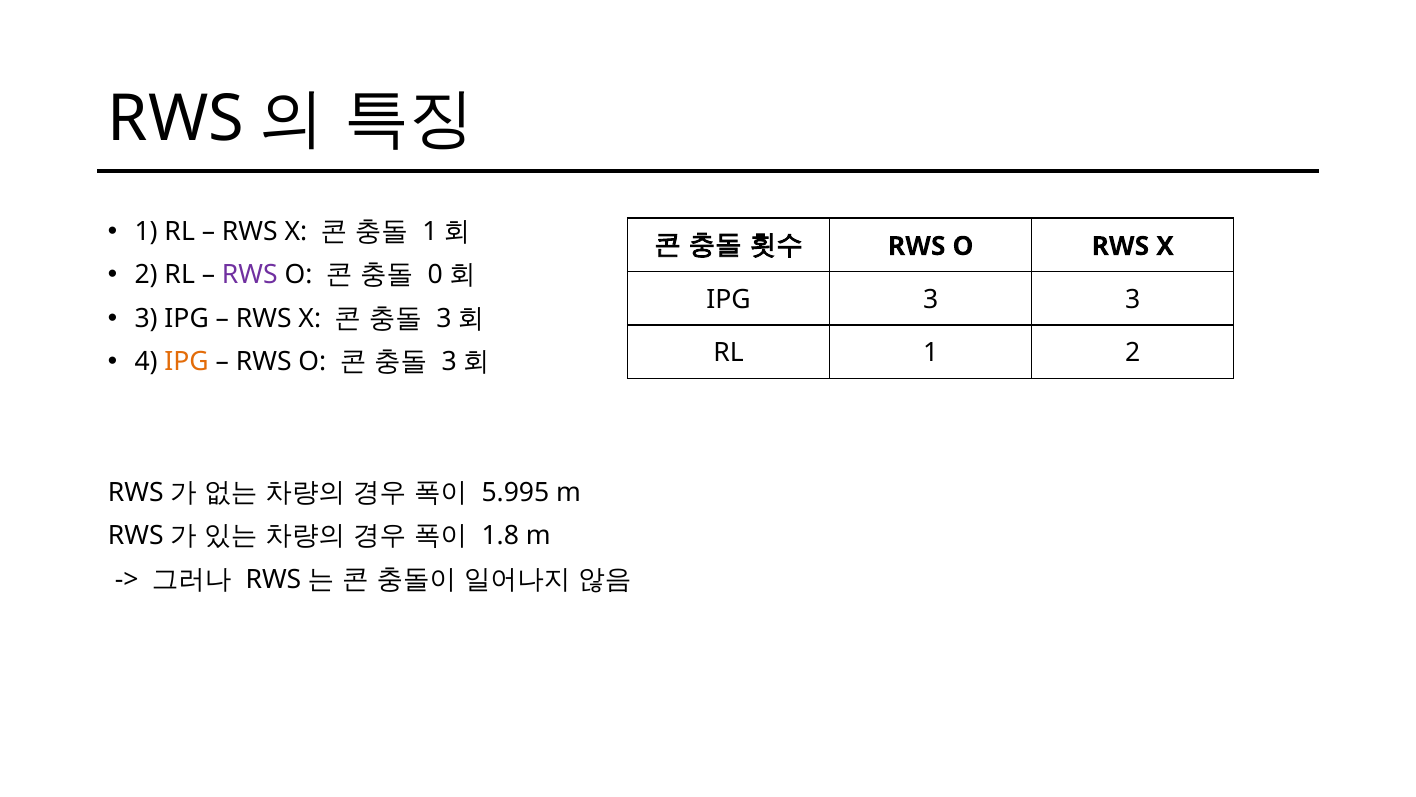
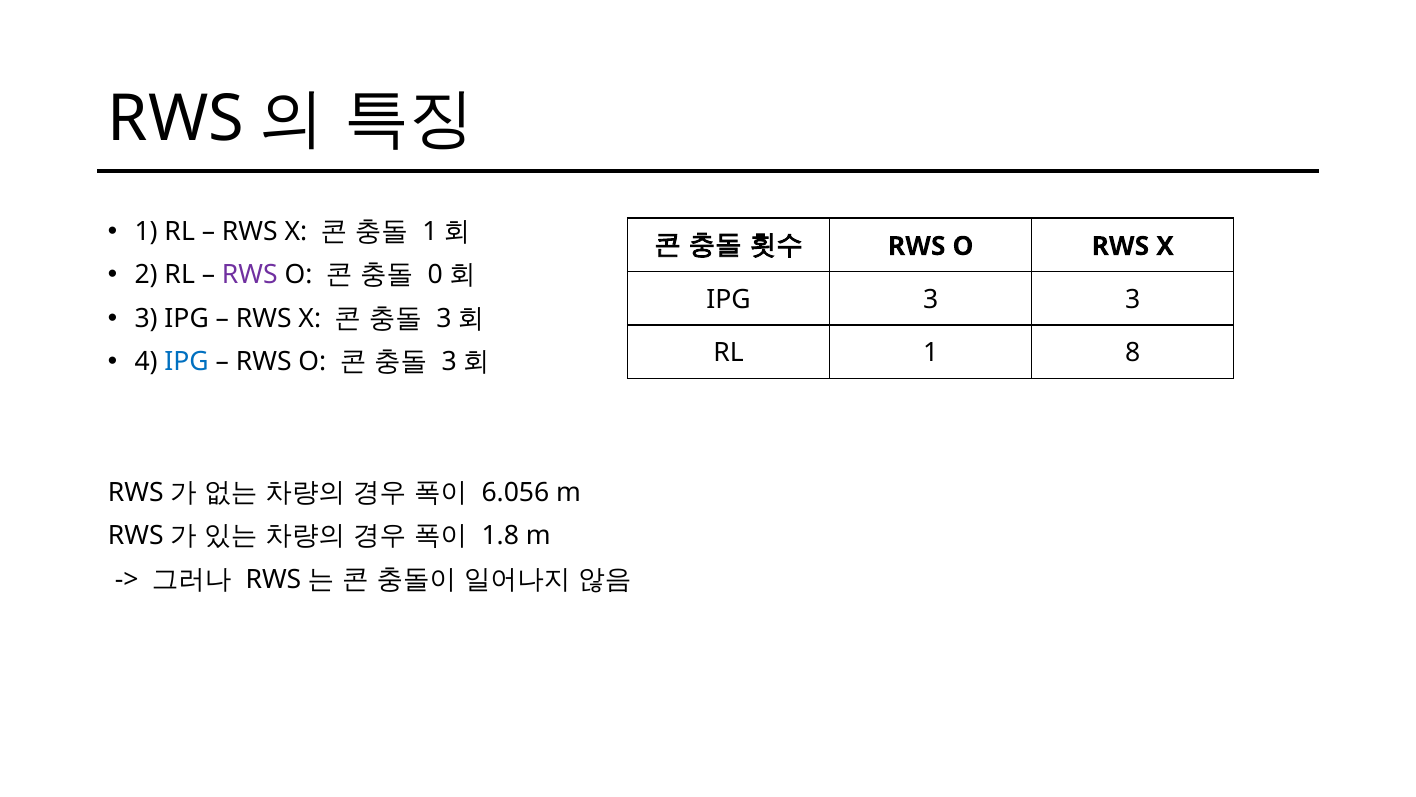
1 2: 2 -> 8 (1133, 353)
IPG colour: orange -> blue (187, 362)
5.995: 5.995 -> 6.056 (515, 492)
